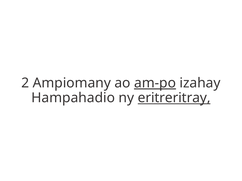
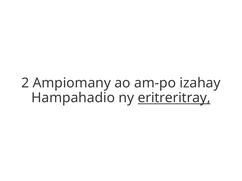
am-po underline: present -> none (155, 83)
